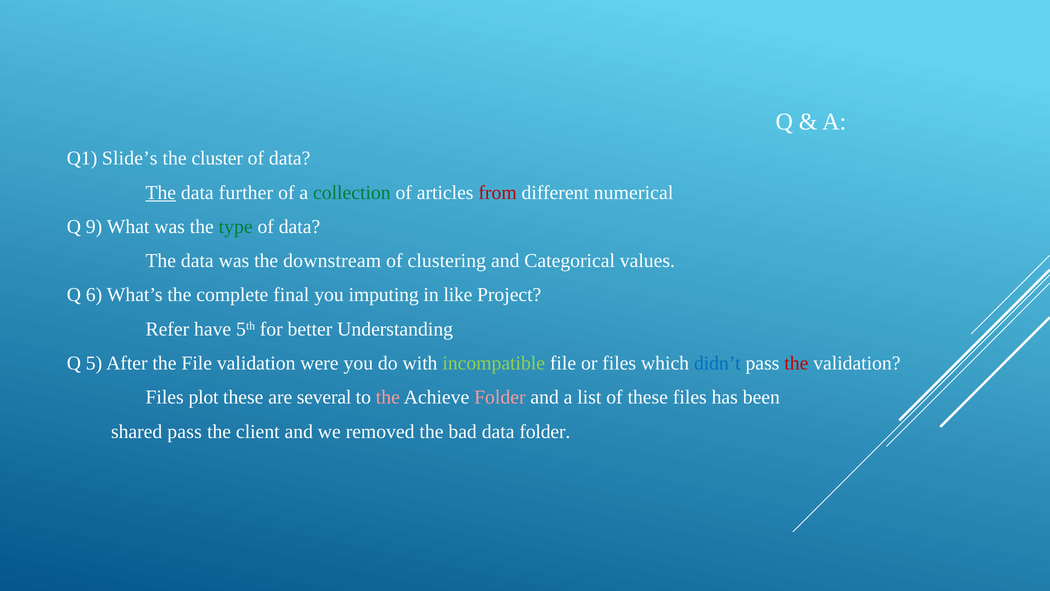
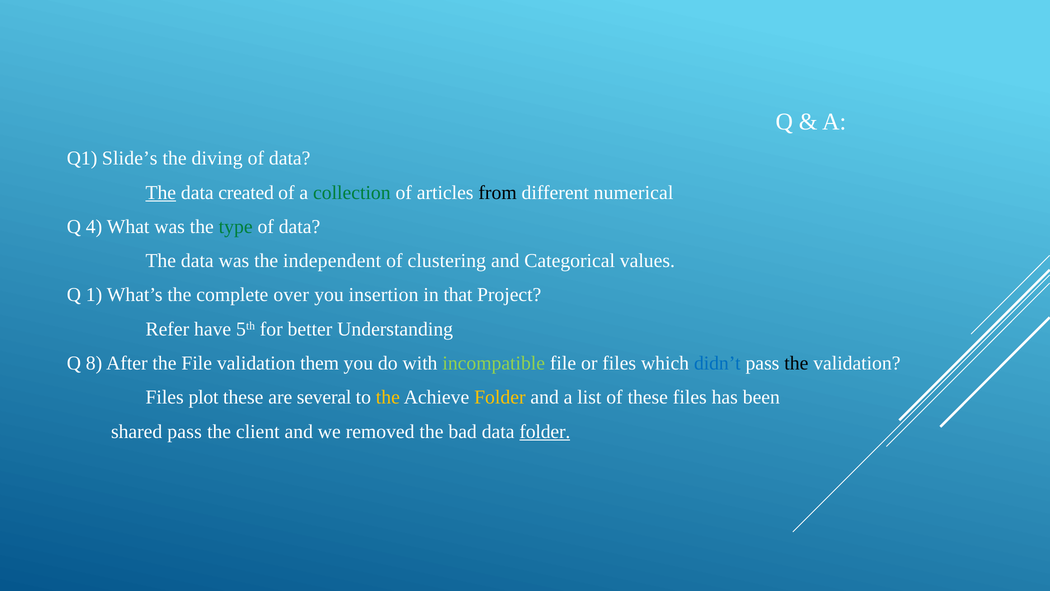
cluster: cluster -> diving (217, 158)
further: further -> created (246, 192)
from colour: red -> black (498, 192)
9: 9 -> 4 (94, 227)
downstream: downstream -> independent (332, 261)
6: 6 -> 1 (94, 295)
final: final -> over (291, 295)
imputing: imputing -> insertion (384, 295)
like: like -> that (458, 295)
5: 5 -> 8 (94, 363)
were: were -> them (320, 363)
the colour: red -> black (796, 363)
the colour: pink -> yellow (388, 397)
Folder colour: pink -> yellow (500, 397)
folder underline: none -> present (545, 431)
